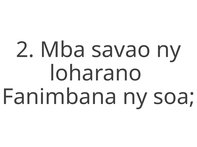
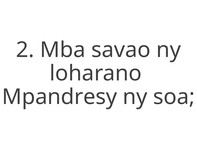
Fanimbana: Fanimbana -> Mpandresy (60, 97)
